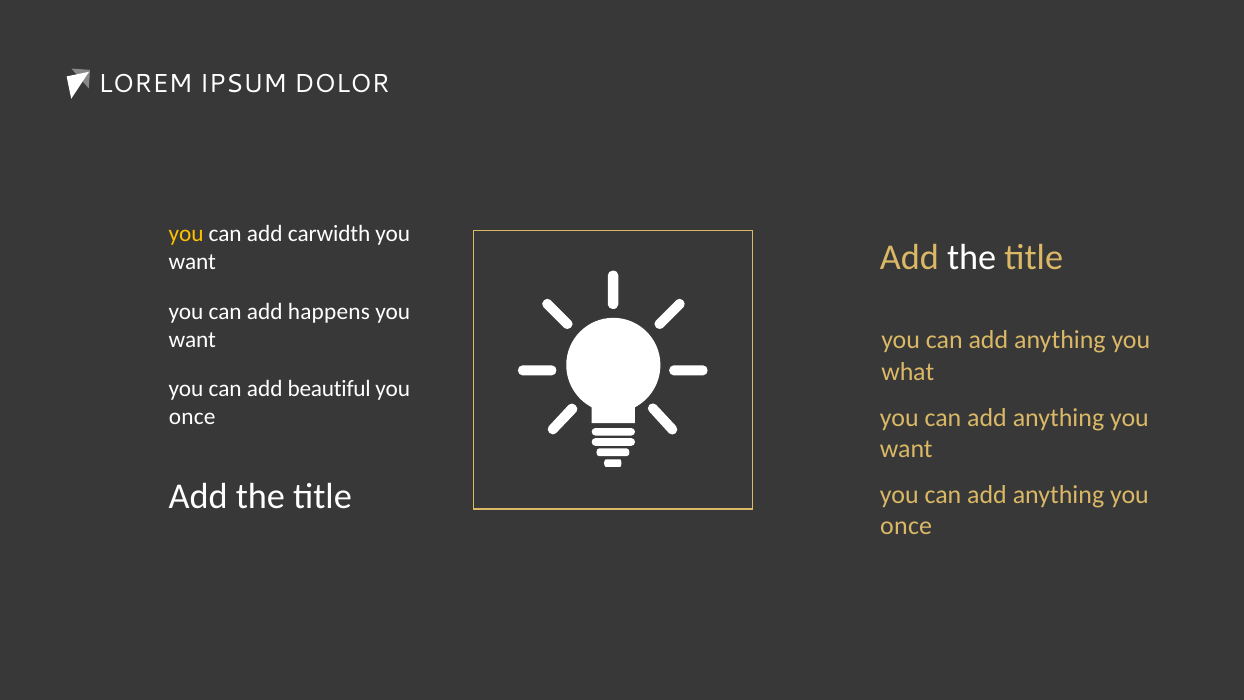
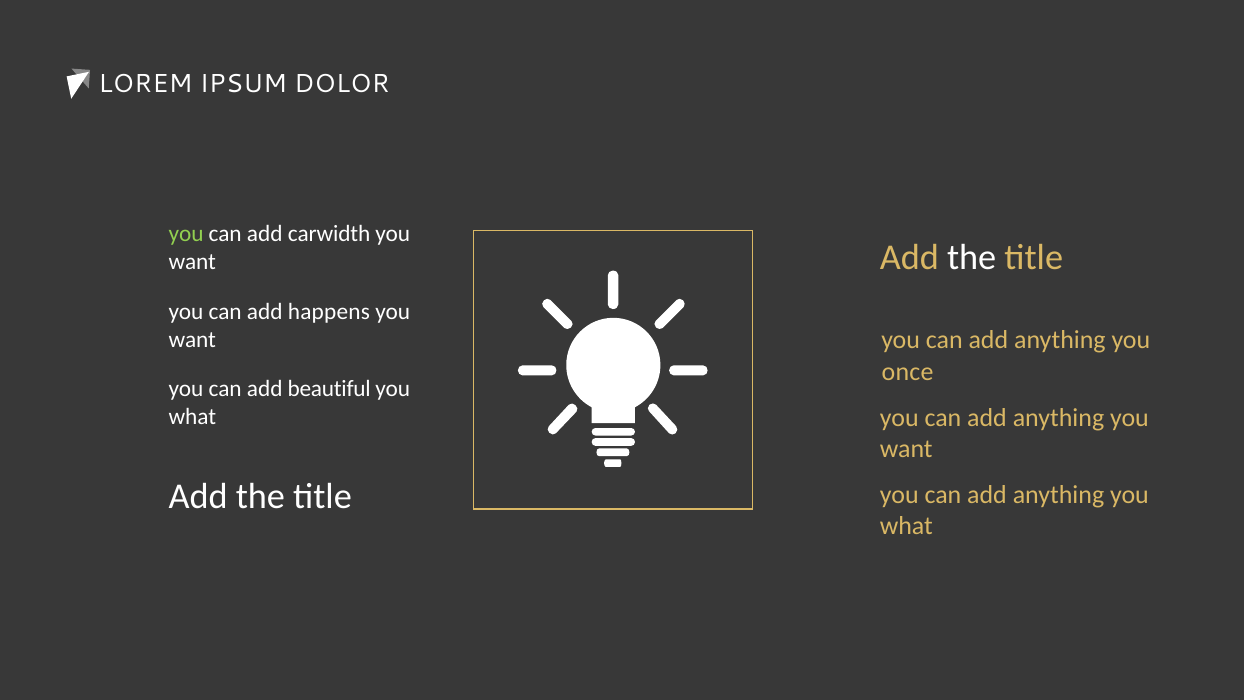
you colour: yellow -> light green (186, 234)
what: what -> once (908, 371)
once: once -> what (192, 417)
once: once -> what (906, 526)
